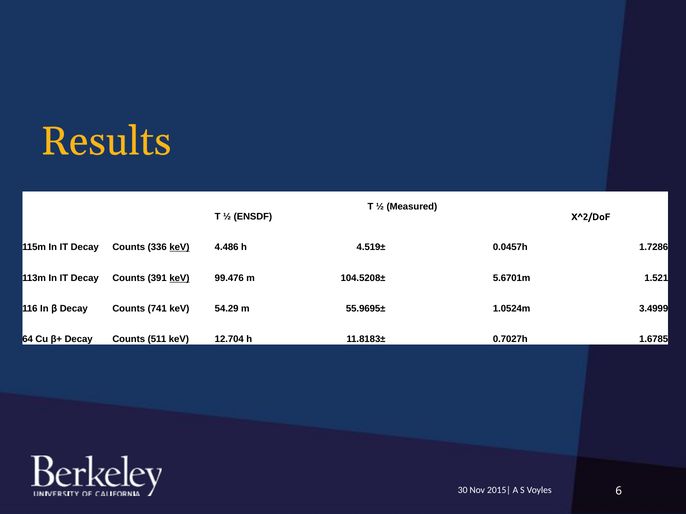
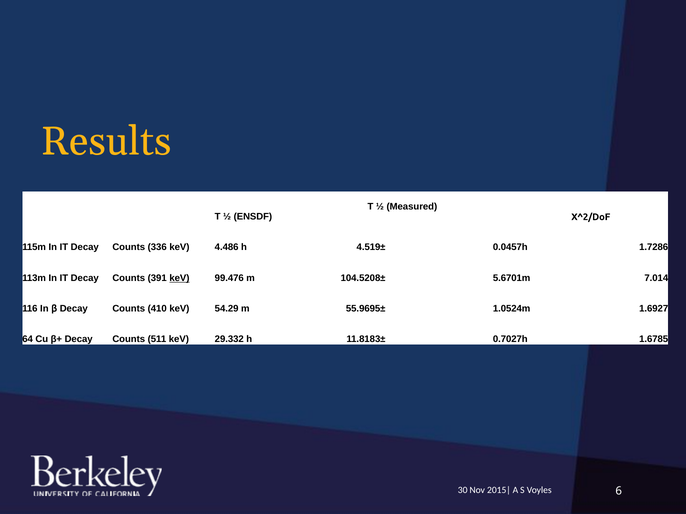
keV underline: present -> none (179, 248)
1.521: 1.521 -> 7.014 (656, 278)
741: 741 -> 410 (157, 309)
3.4999: 3.4999 -> 1.6927 (654, 309)
12.704: 12.704 -> 29.332 (229, 339)
